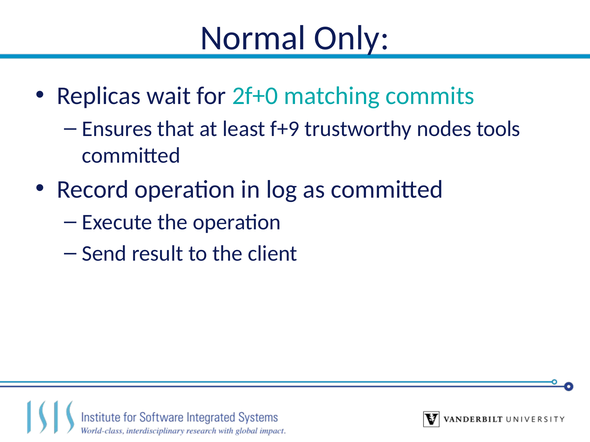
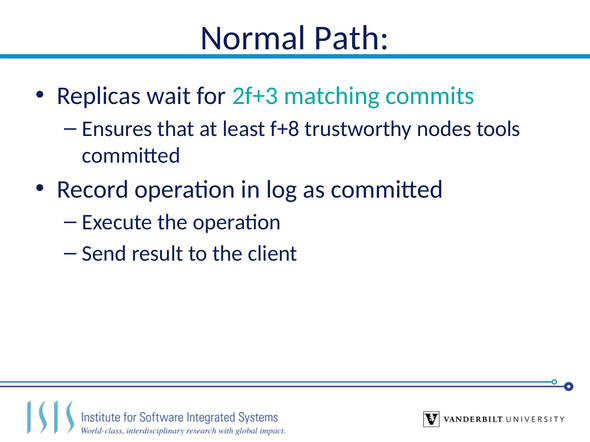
Only: Only -> Path (352, 38)
2f+0: 2f+0 -> 2f+3 (255, 96)
f+9: f+9 -> f+8 (285, 129)
